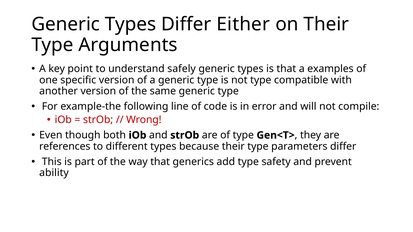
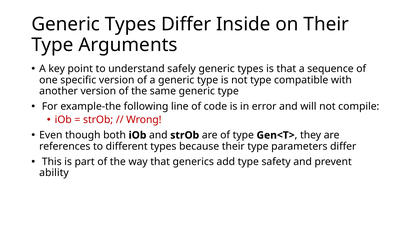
Either: Either -> Inside (243, 24)
examples: examples -> sequence (330, 69)
